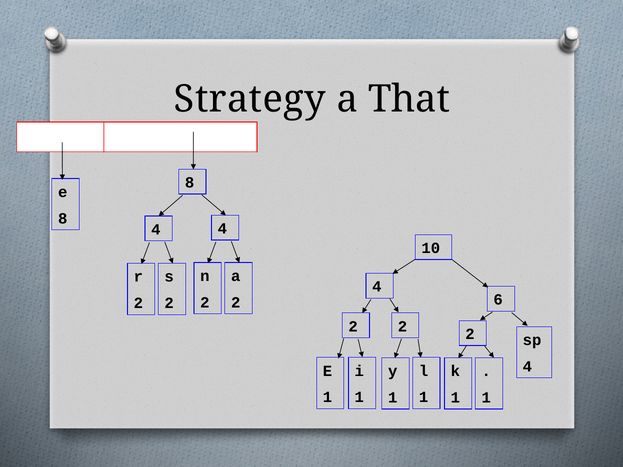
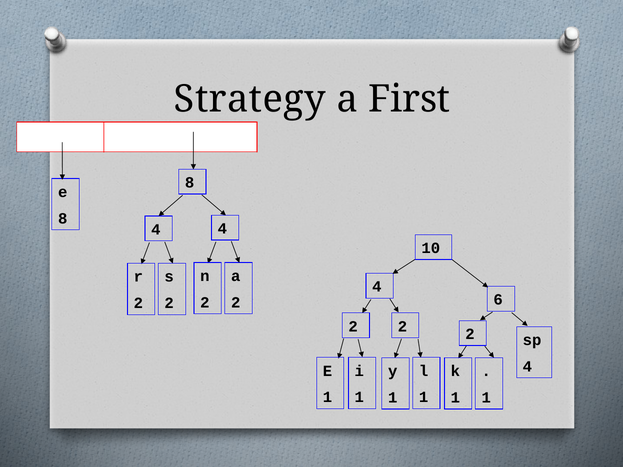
That: That -> First (409, 99)
